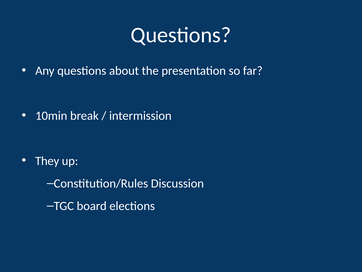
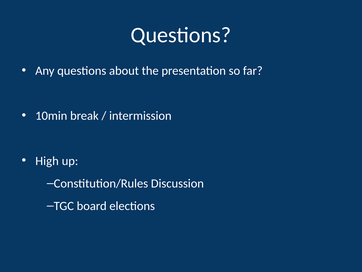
They: They -> High (47, 161)
